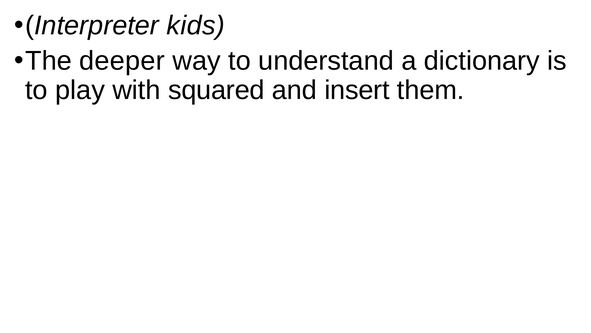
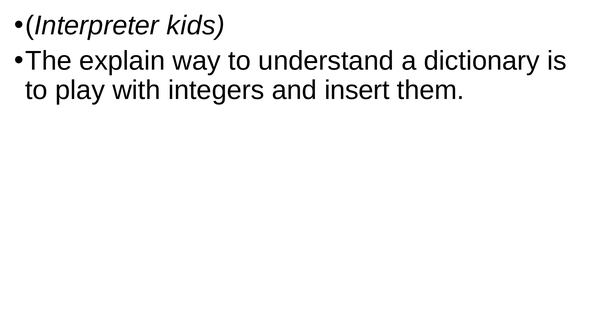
deeper: deeper -> explain (122, 61)
squared: squared -> integers (216, 90)
